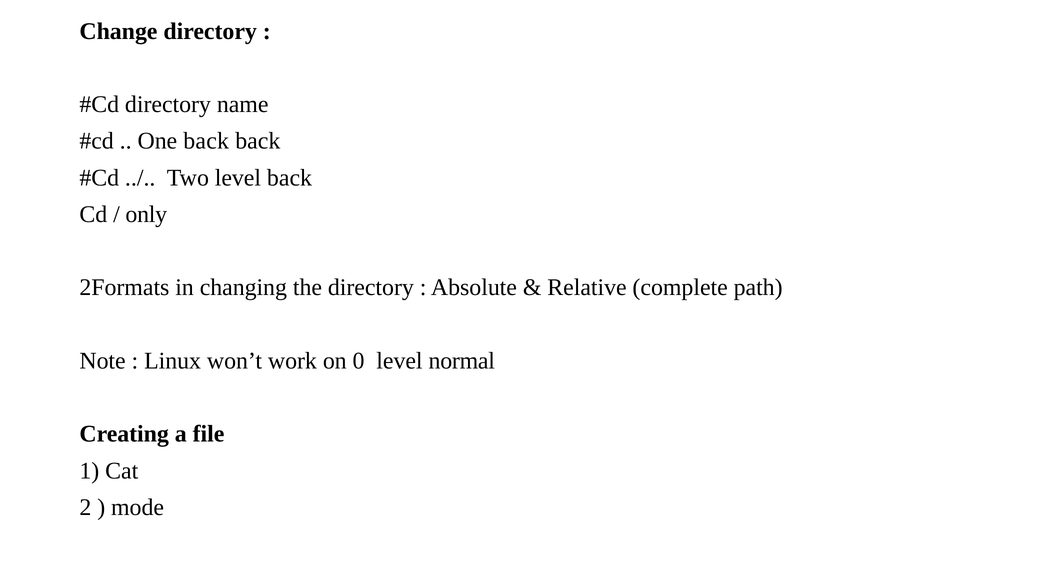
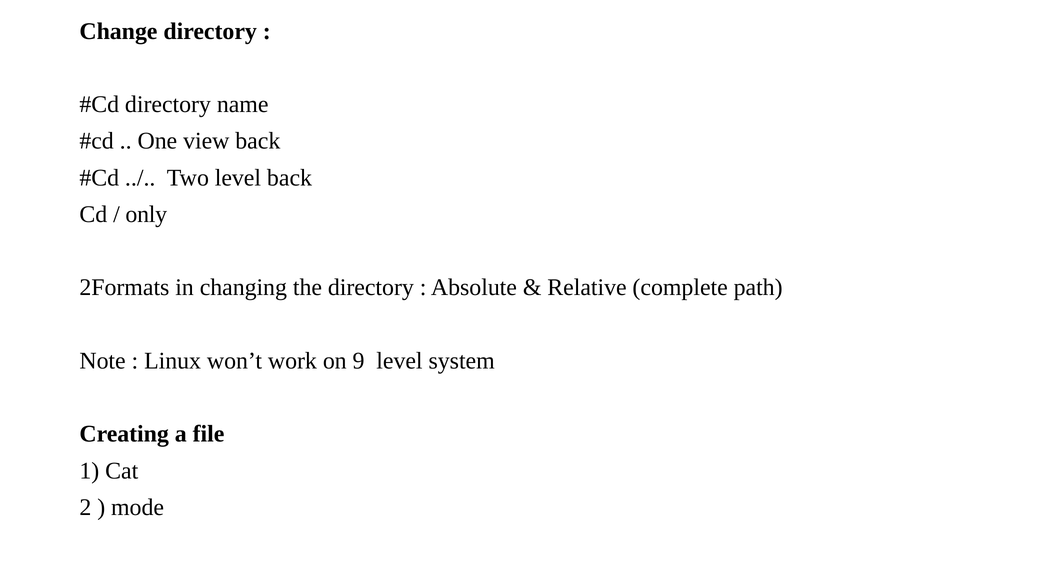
One back: back -> view (206, 141)
0: 0 -> 9 (359, 361)
normal: normal -> system (462, 361)
